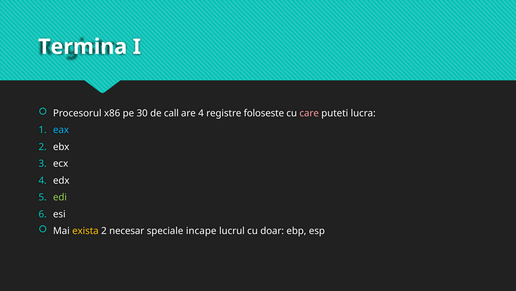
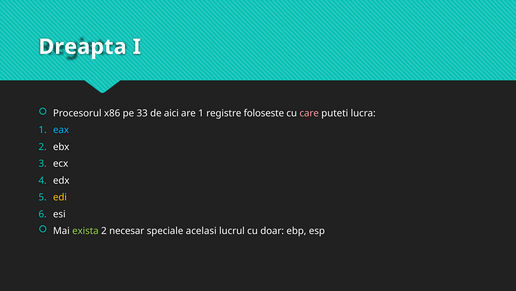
Termina: Termina -> Dreapta (83, 47)
30: 30 -> 33 (142, 113)
call: call -> aici (171, 113)
are 4: 4 -> 1 (201, 113)
edi colour: light green -> yellow (60, 197)
exista colour: yellow -> light green (85, 230)
incape: incape -> acelasi (201, 230)
